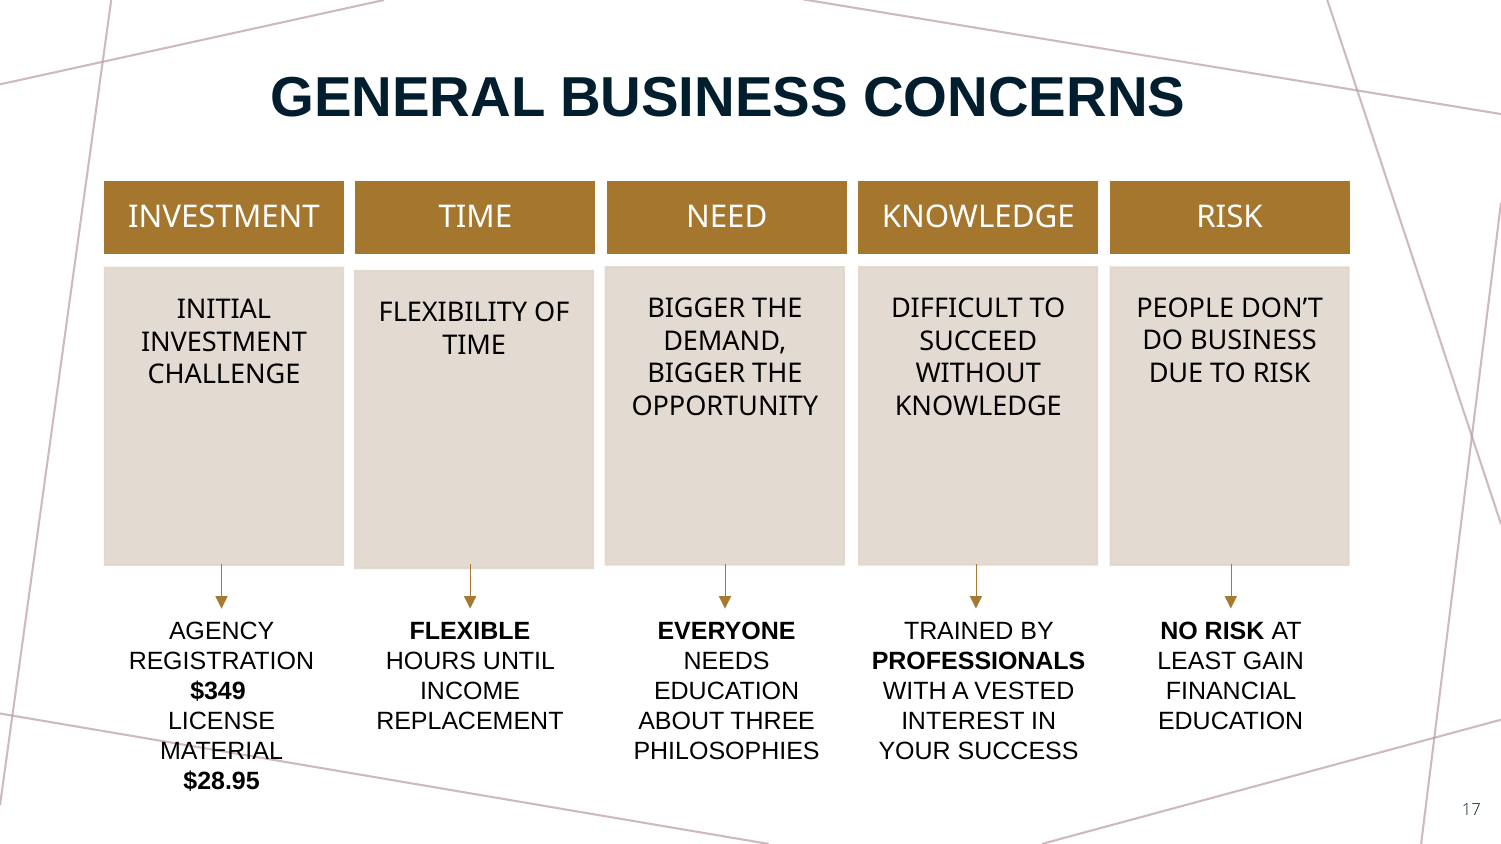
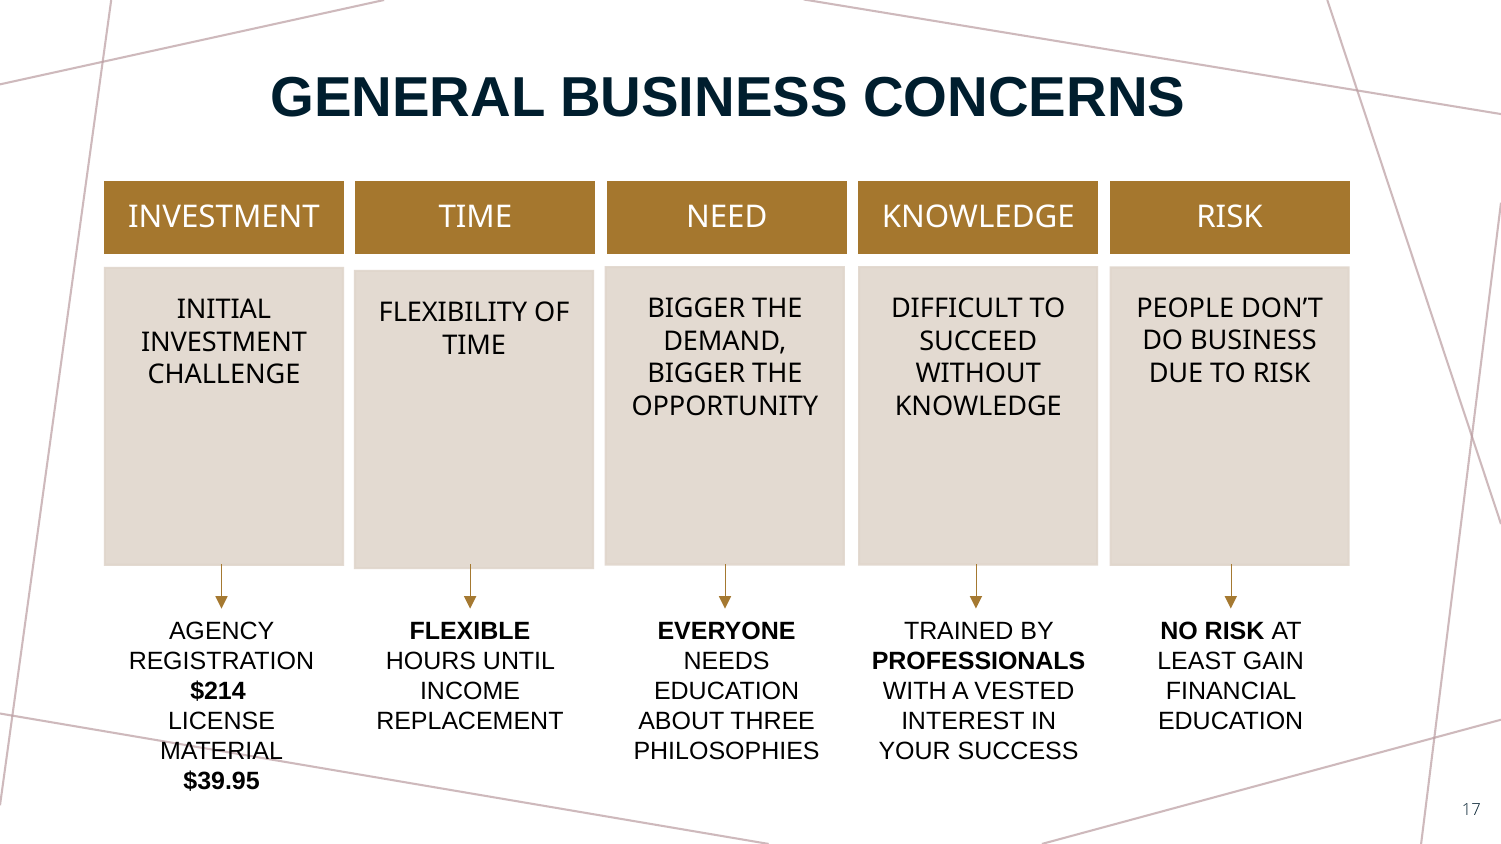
$349: $349 -> $214 (218, 691)
$28.95: $28.95 -> $39.95 (222, 781)
